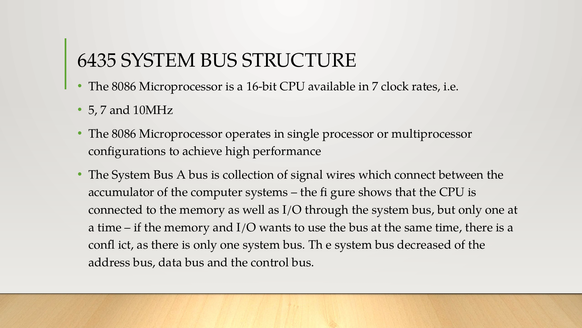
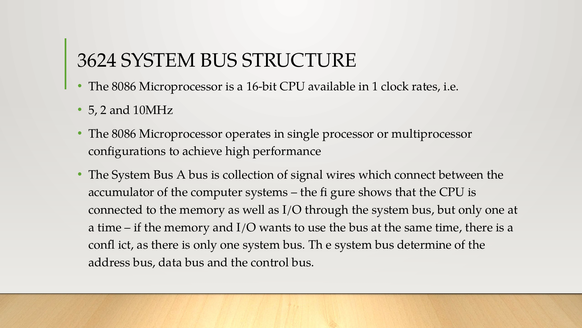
6435: 6435 -> 3624 (97, 60)
in 7: 7 -> 1 (375, 86)
5 7: 7 -> 2 (104, 110)
decreased: decreased -> determine (424, 244)
